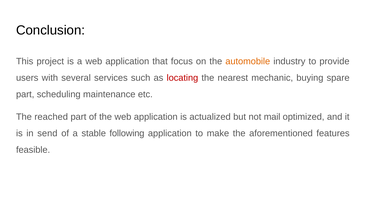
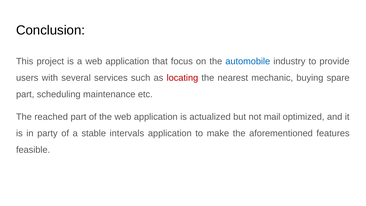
automobile colour: orange -> blue (248, 61)
send: send -> party (47, 133)
following: following -> intervals (127, 133)
